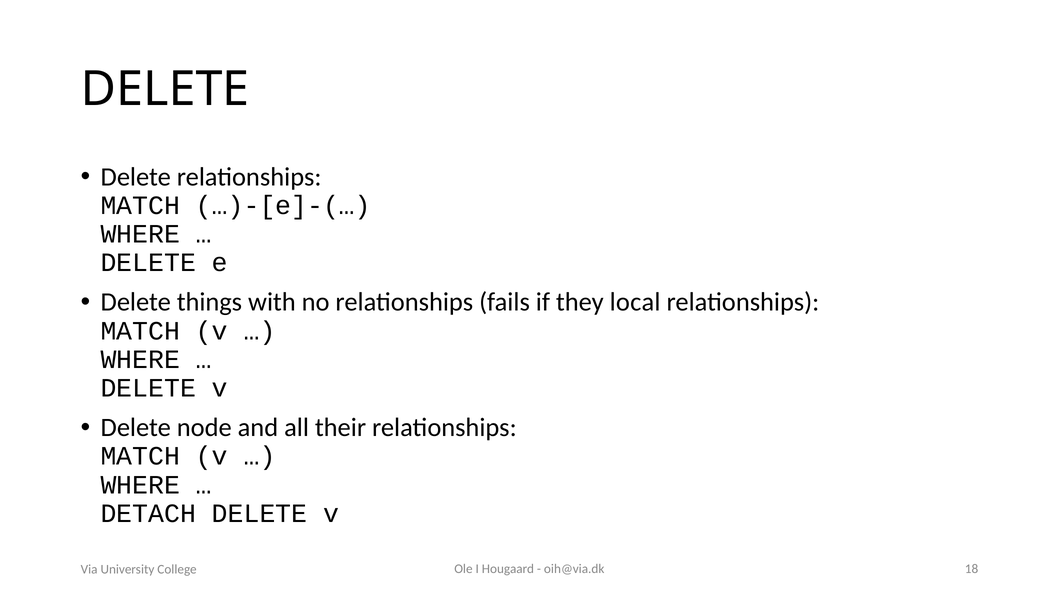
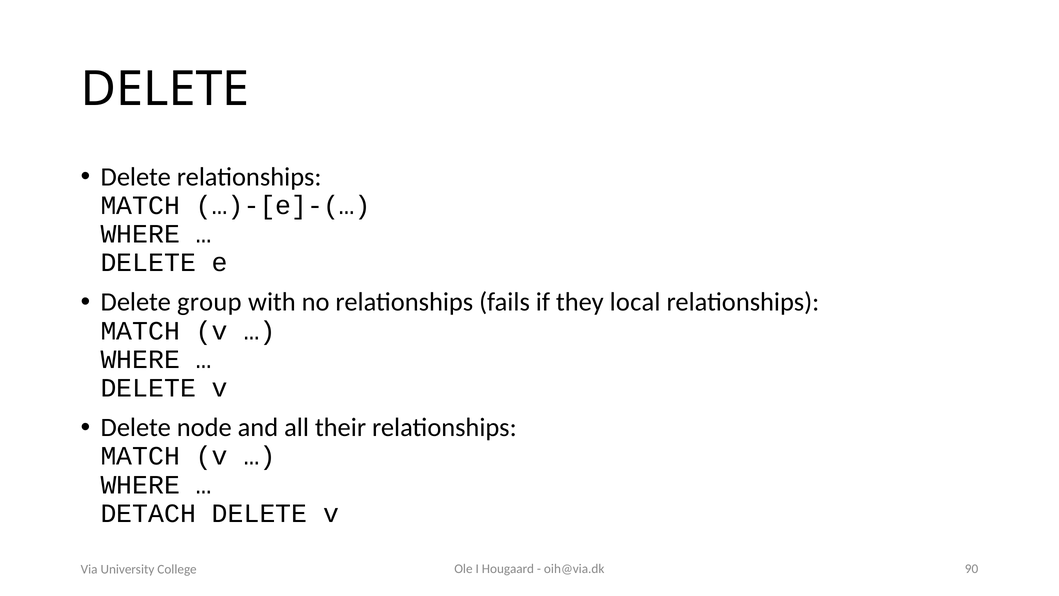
things: things -> group (209, 302)
18: 18 -> 90 (972, 569)
